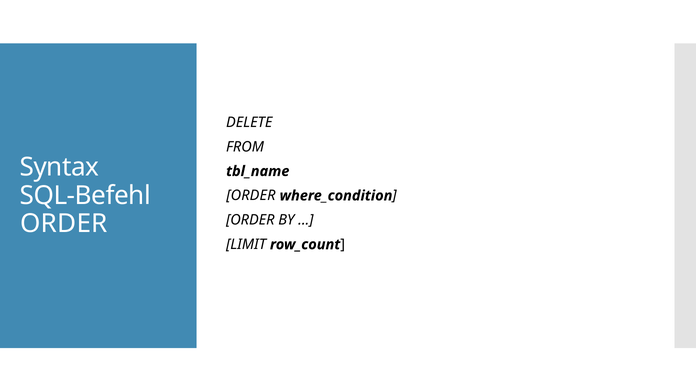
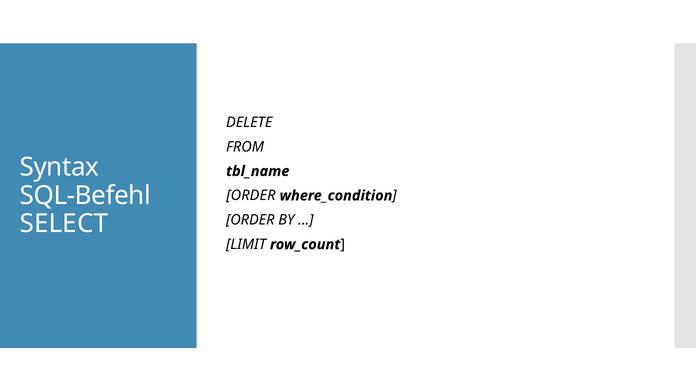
ORDER: ORDER -> SELECT (64, 224)
